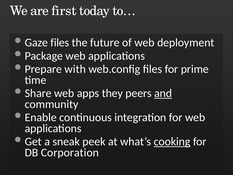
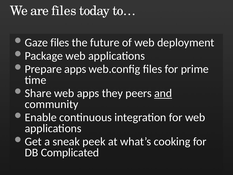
are first: first -> files (64, 11)
with: with -> apps (75, 69)
cooking underline: present -> none (172, 141)
Corporation: Corporation -> Complicated (70, 152)
